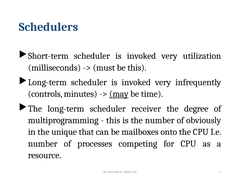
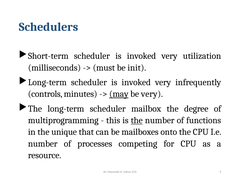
be this: this -> init (137, 68)
be time: time -> very (152, 94)
receiver: receiver -> mailbox (146, 109)
the underline: none -> present (137, 120)
obviously: obviously -> functions (204, 120)
